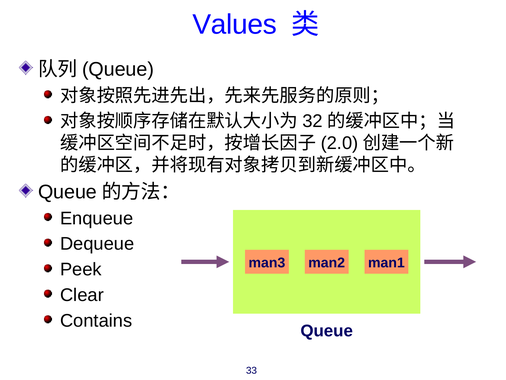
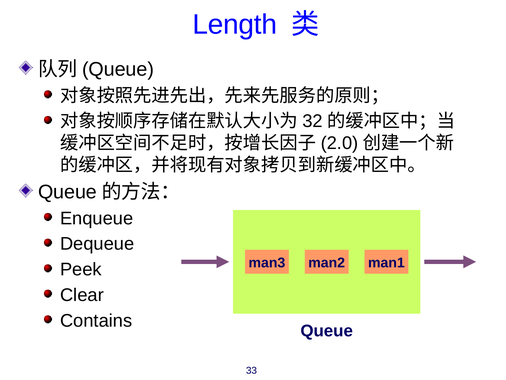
Values: Values -> Length (235, 24)
